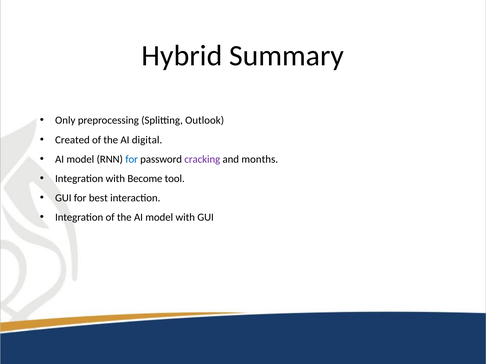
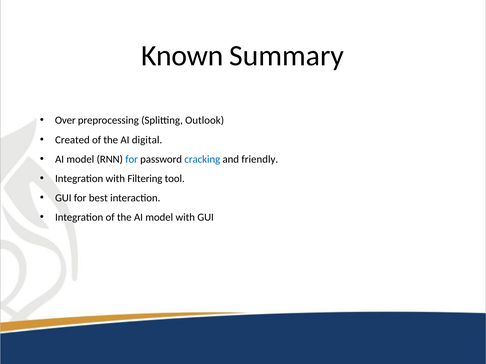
Hybrid: Hybrid -> Known (182, 56)
Only: Only -> Over (65, 121)
cracking colour: purple -> blue (202, 159)
months: months -> friendly (260, 159)
Become: Become -> Filtering (145, 179)
